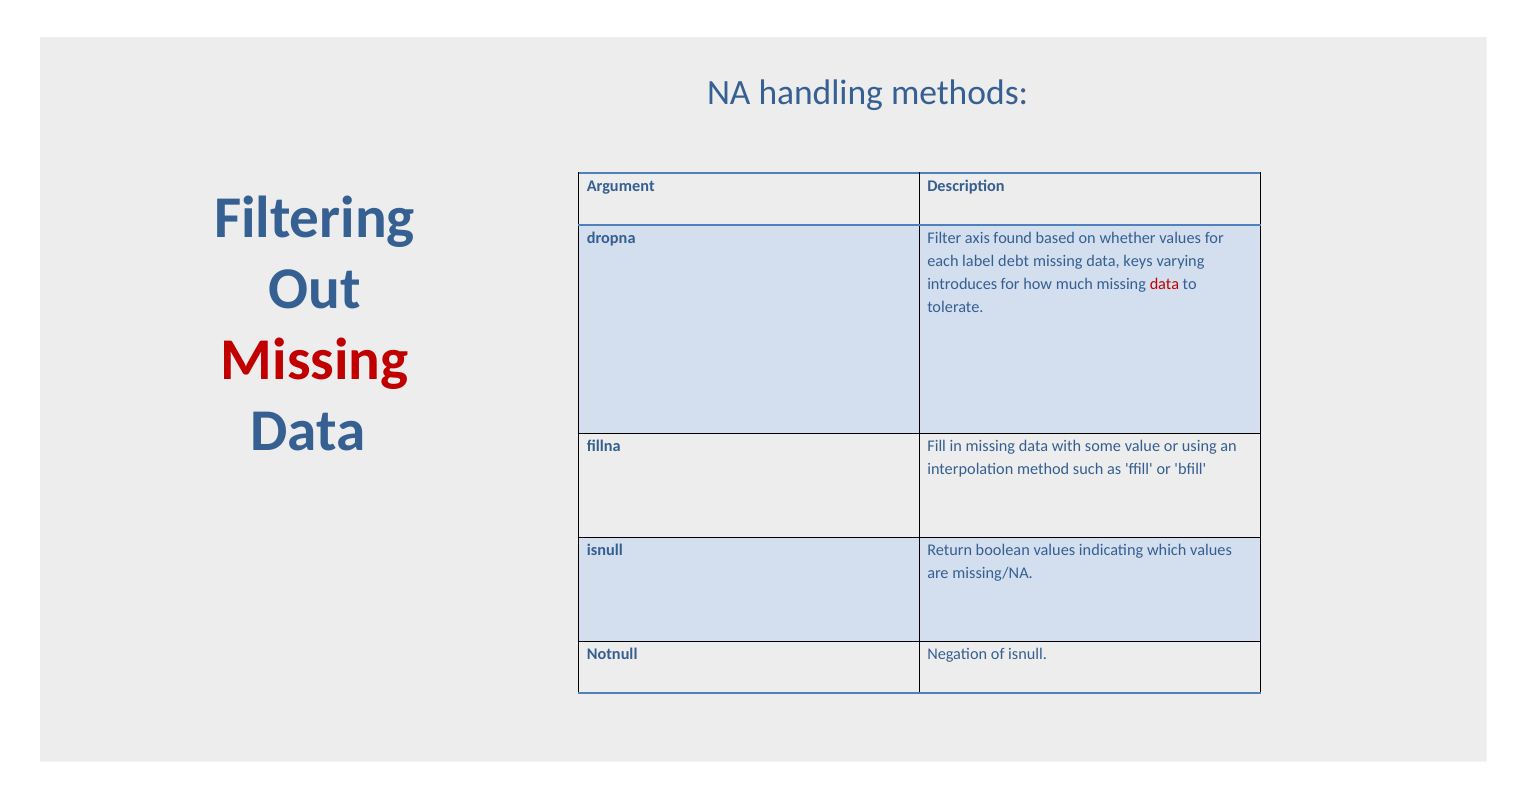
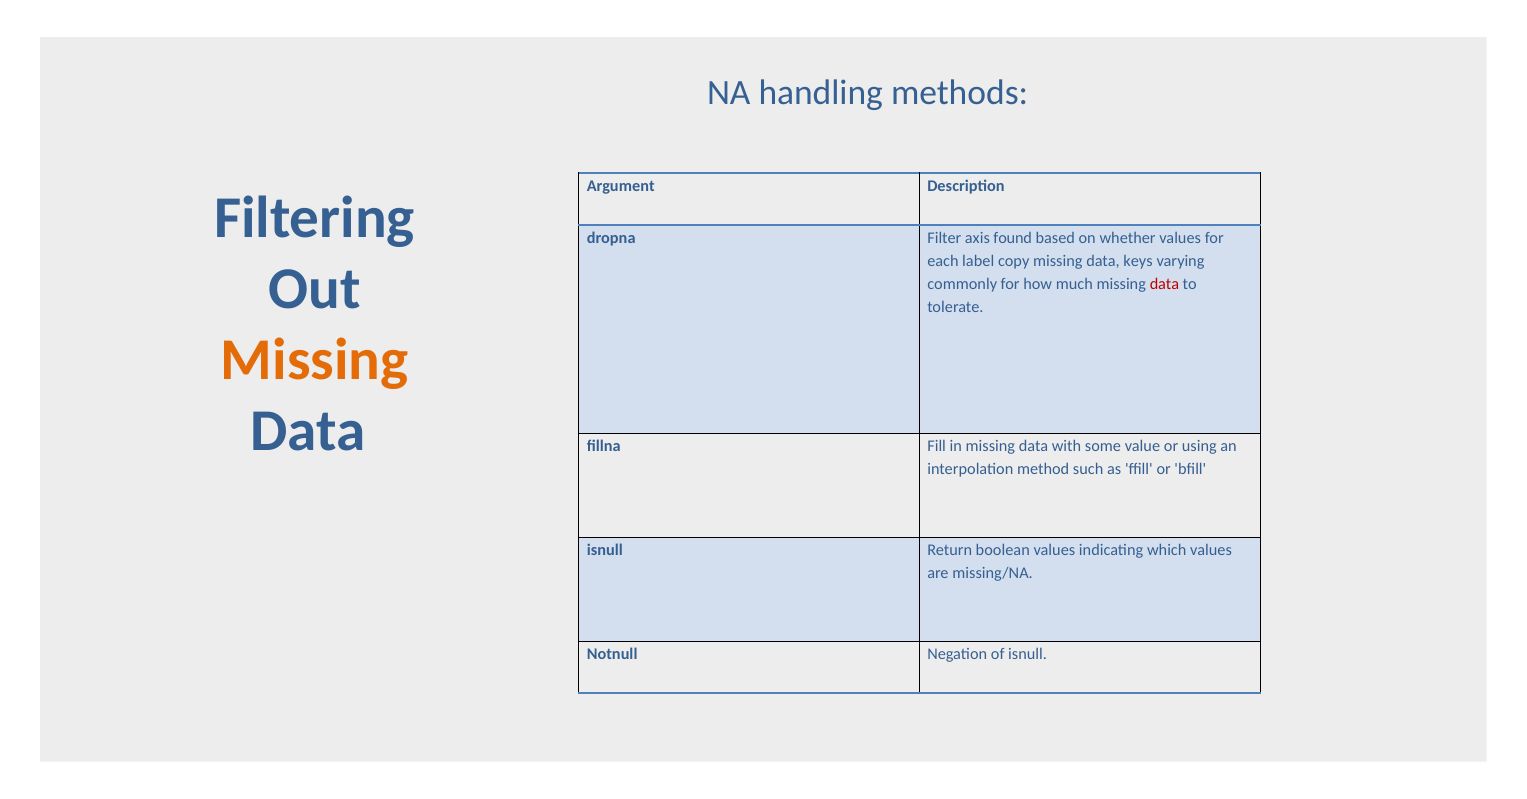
debt: debt -> copy (1014, 261)
introduces: introduces -> commonly (962, 284)
Missing colour: red -> orange (315, 360)
